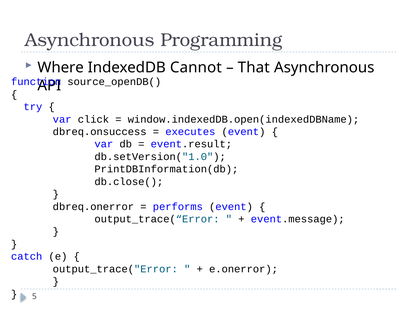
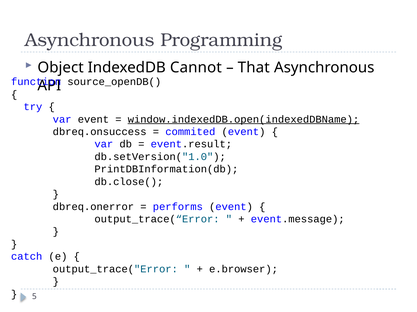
Where: Where -> Object (61, 68)
var click: click -> event (93, 120)
window.indexedDB.open(indexedDBName underline: none -> present (244, 120)
executes: executes -> commited (190, 132)
e.onerror: e.onerror -> e.browser (244, 270)
